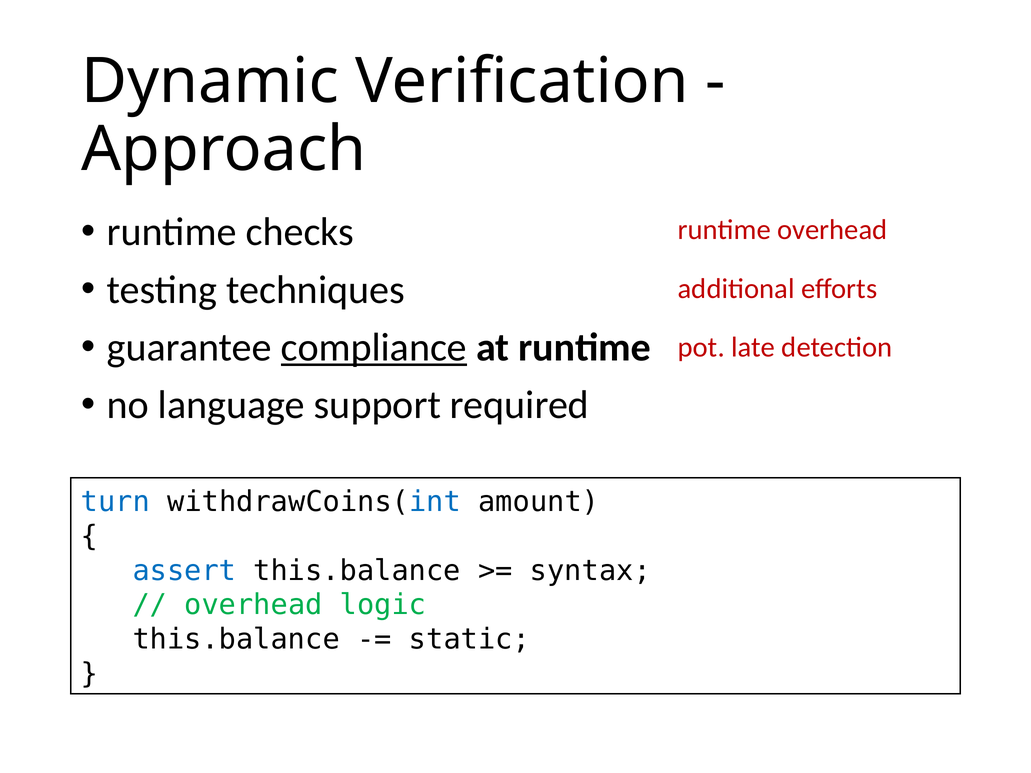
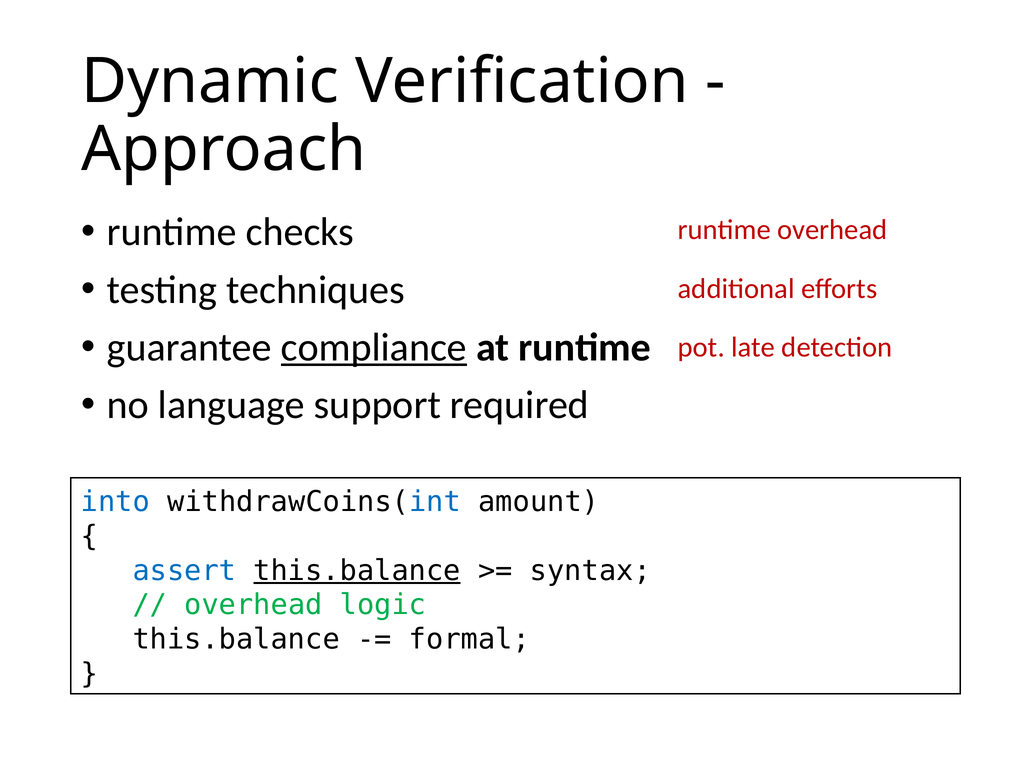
turn: turn -> into (115, 502)
this.balance underline: none -> present (357, 571)
static: static -> formal (469, 640)
